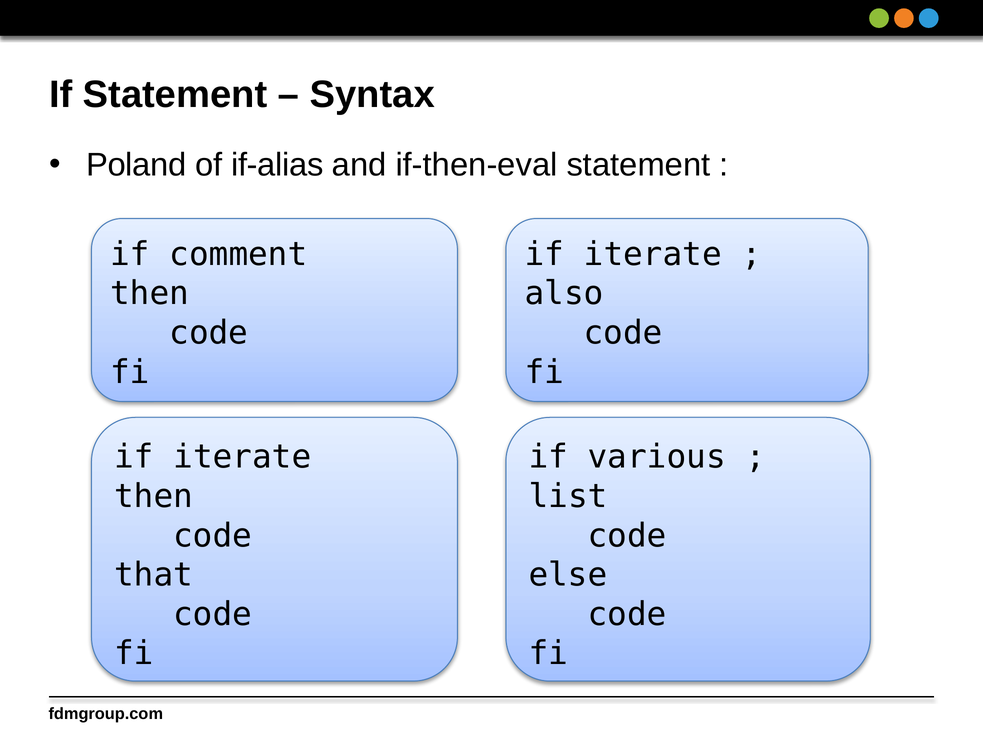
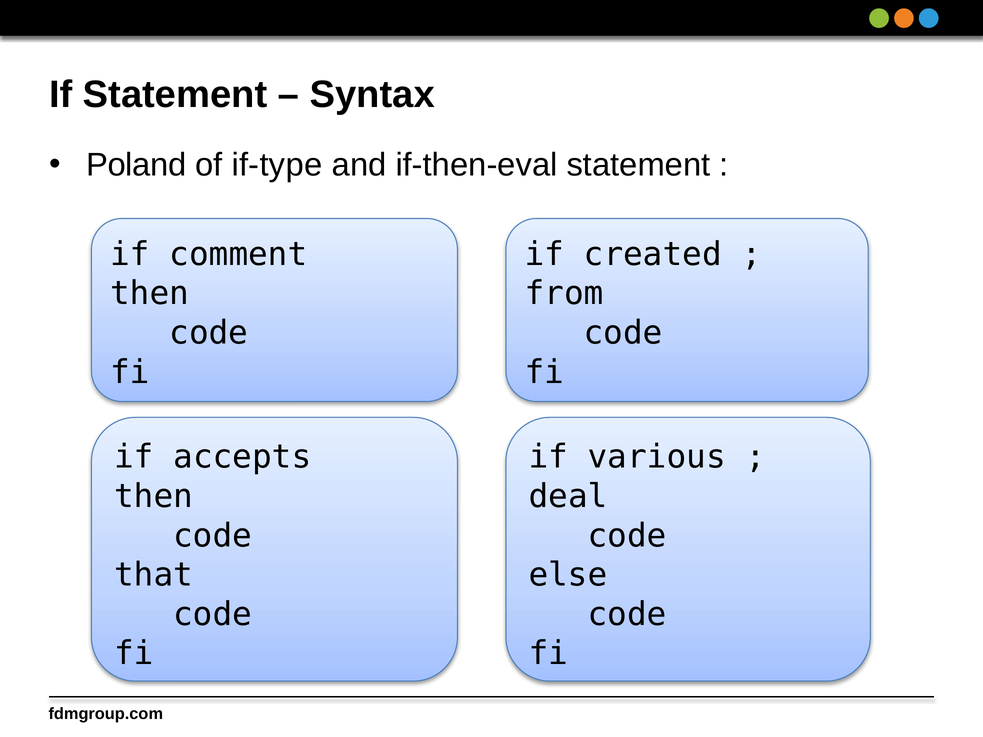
if-alias: if-alias -> if-type (277, 165)
iterate: iterate -> created (653, 254)
also: also -> from (564, 294)
iterate: iterate -> accepts (242, 457)
list: list -> deal (568, 497)
